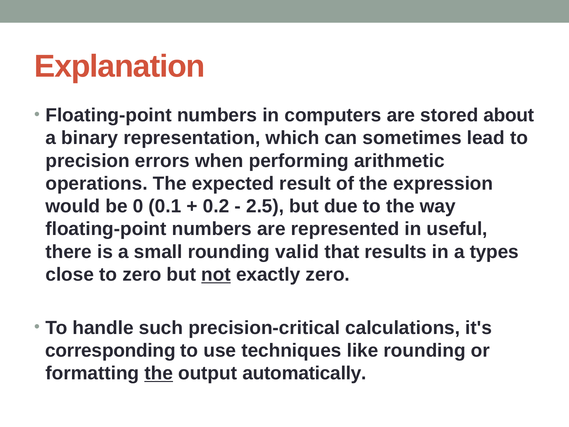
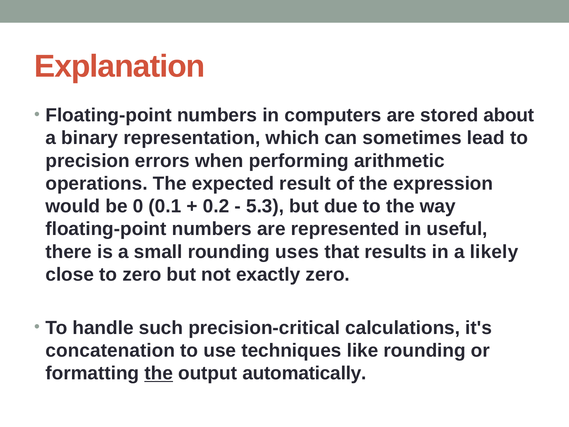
2.5: 2.5 -> 5.3 (265, 206)
valid: valid -> uses (297, 252)
types: types -> likely (494, 252)
not underline: present -> none (216, 274)
corresponding: corresponding -> concatenation (110, 350)
